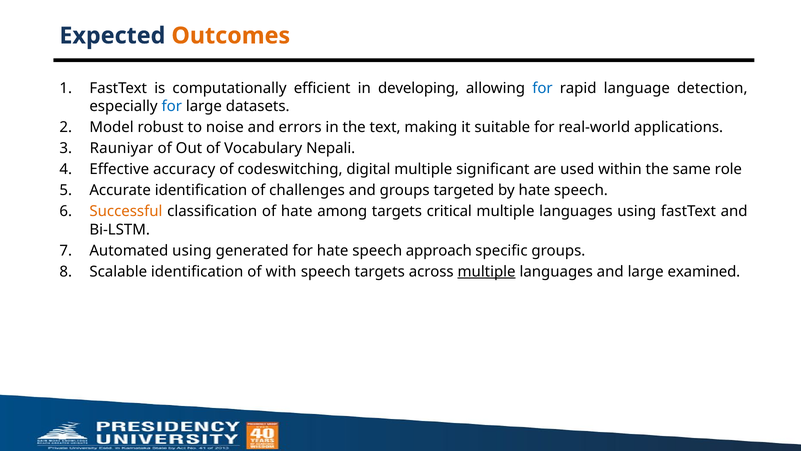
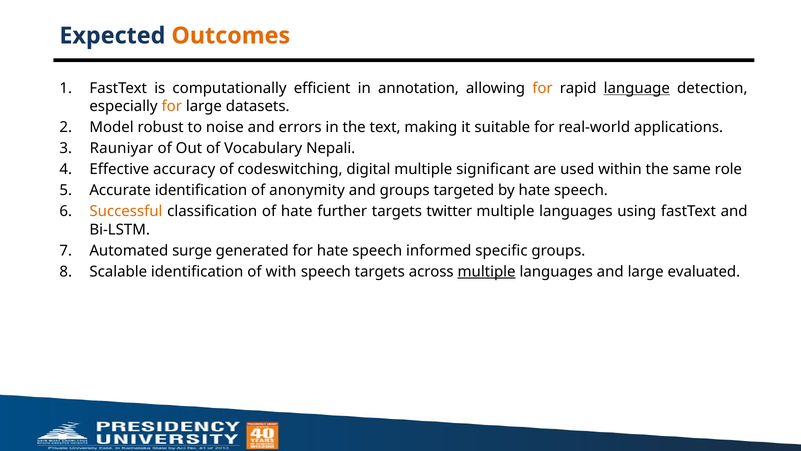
developing: developing -> annotation (418, 88)
for colour: blue -> orange (542, 88)
language underline: none -> present (637, 88)
for colour: blue -> orange (172, 106)
challenges: challenges -> anonymity (307, 190)
among: among -> further (342, 211)
critical: critical -> twitter (449, 211)
Automated using: using -> surge (192, 250)
approach: approach -> informed (439, 250)
examined: examined -> evaluated (704, 271)
